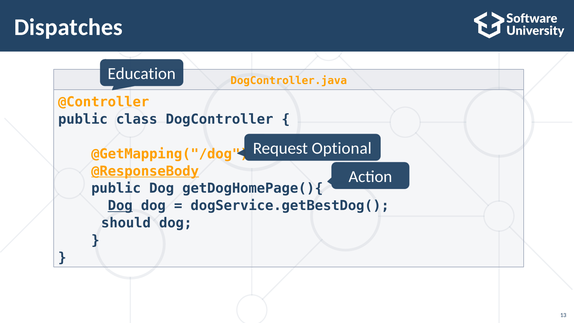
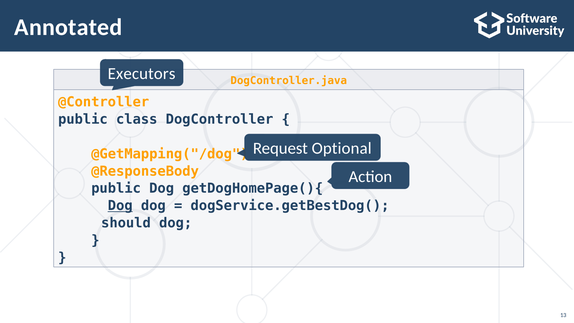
Dispatches: Dispatches -> Annotated (68, 27)
Education: Education -> Executors (142, 74)
@ResponseBody underline: present -> none (145, 171)
